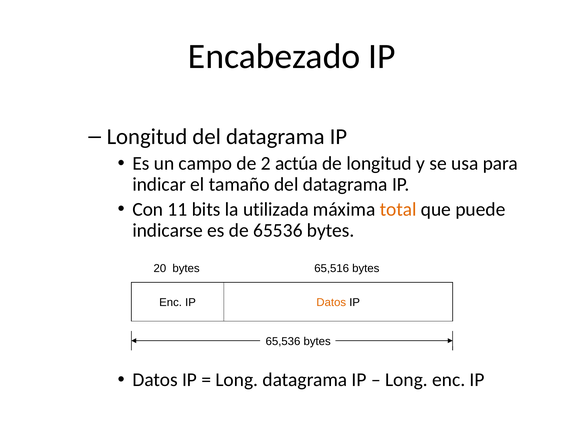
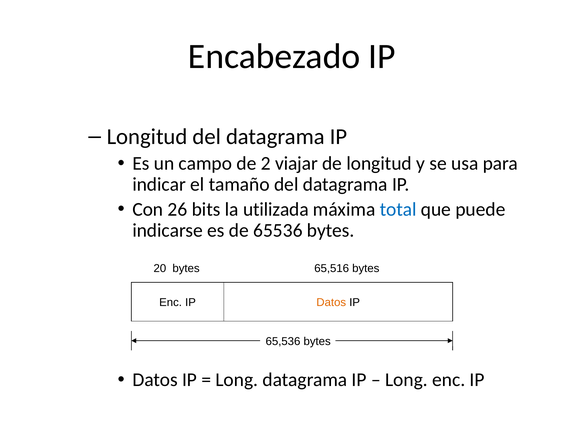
actúa: actúa -> viajar (296, 163)
11: 11 -> 26 (177, 209)
total colour: orange -> blue (398, 209)
